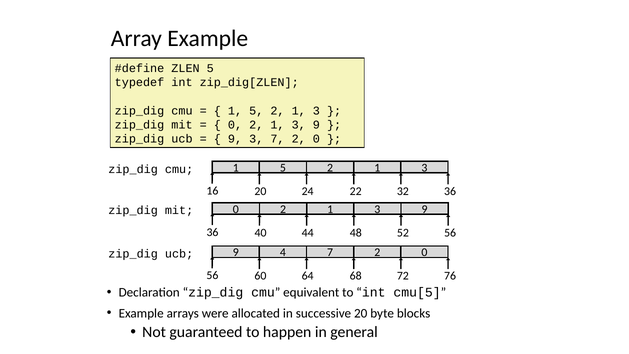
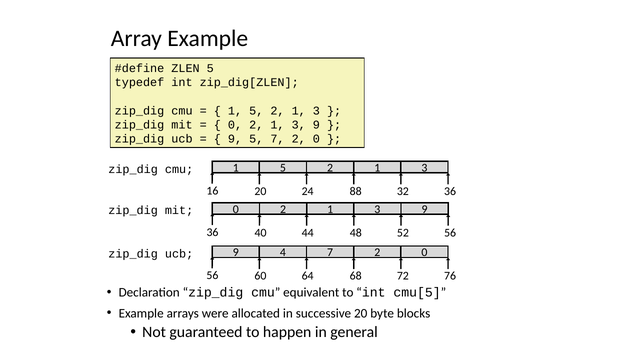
9 3: 3 -> 5 (256, 139)
22: 22 -> 88 (356, 191)
